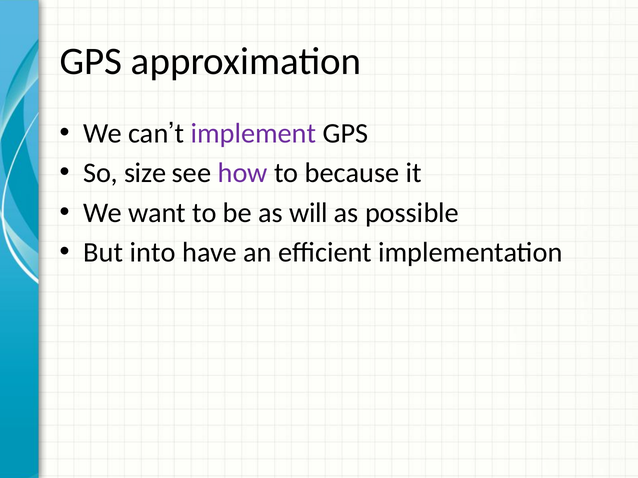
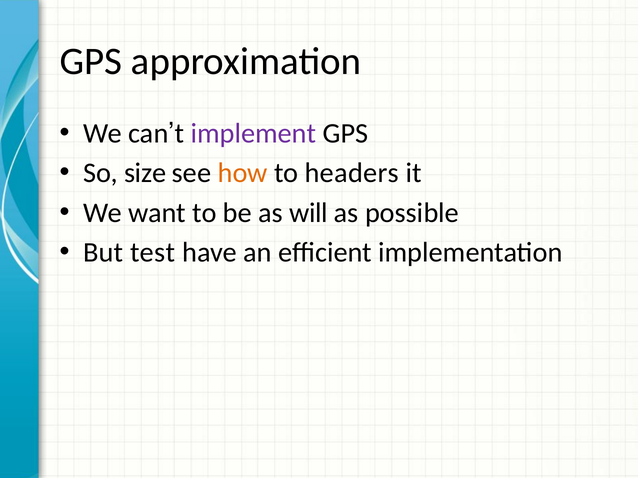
how colour: purple -> orange (243, 173)
because: because -> headers (352, 173)
into: into -> test (153, 253)
